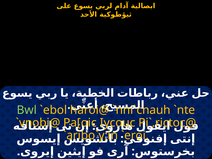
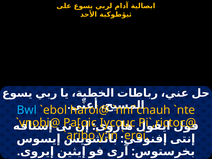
Bwl colour: light green -> light blue (27, 110)
